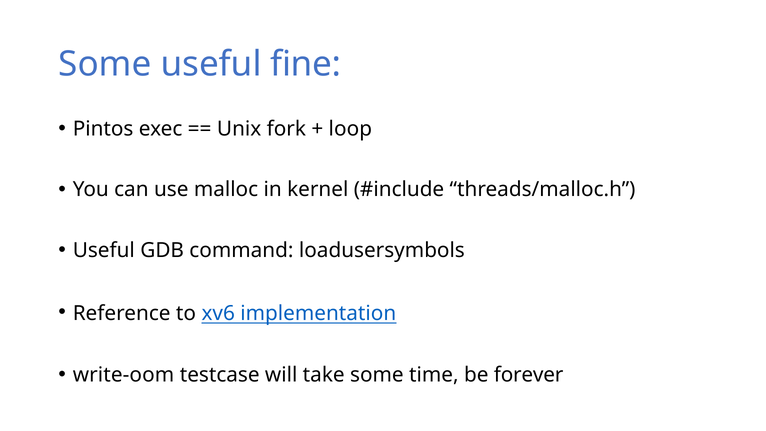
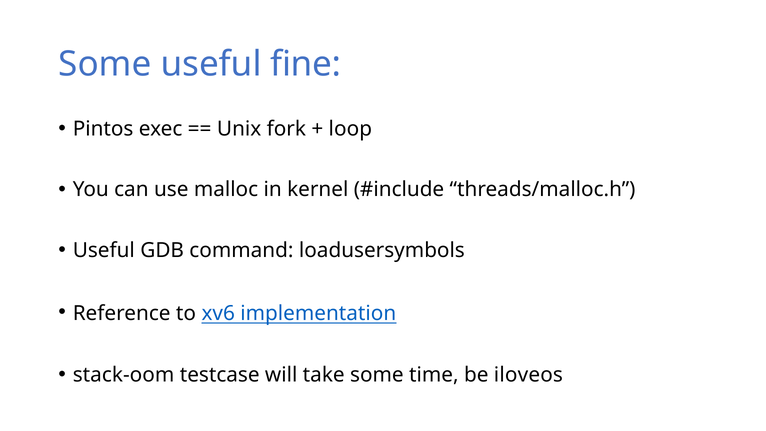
write-oom: write-oom -> stack-oom (124, 375)
forever: forever -> iloveos (528, 375)
